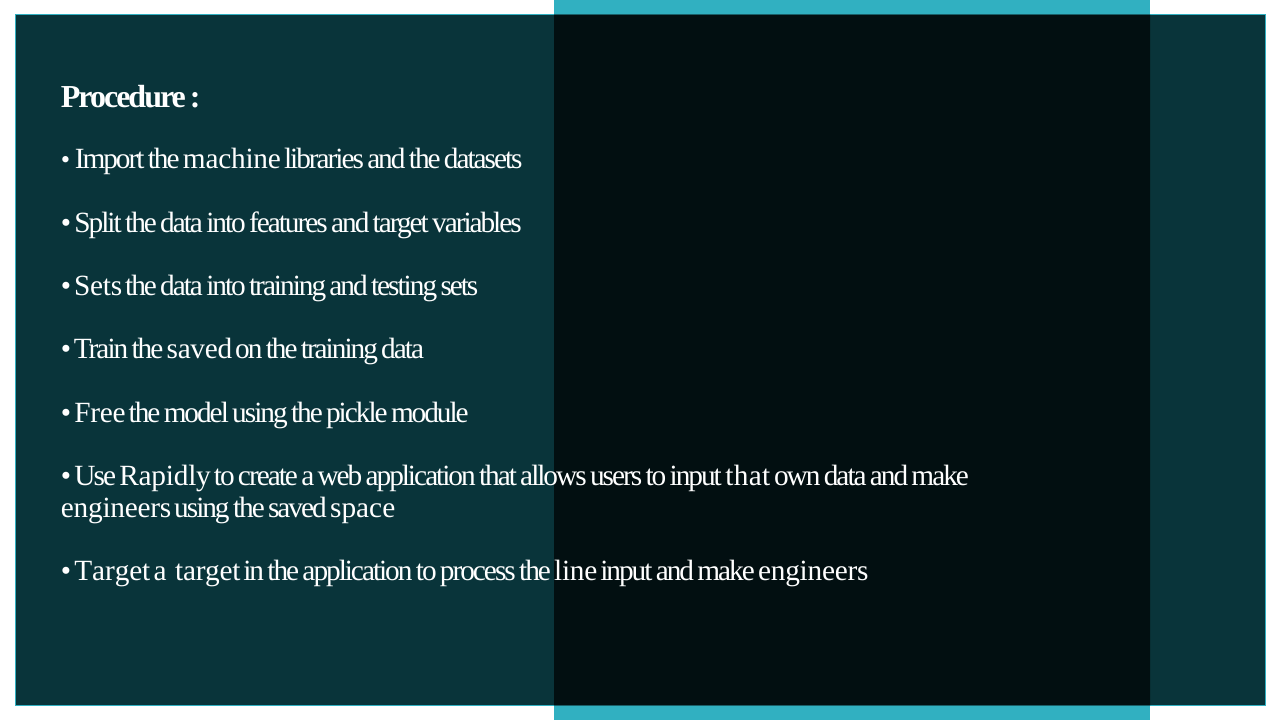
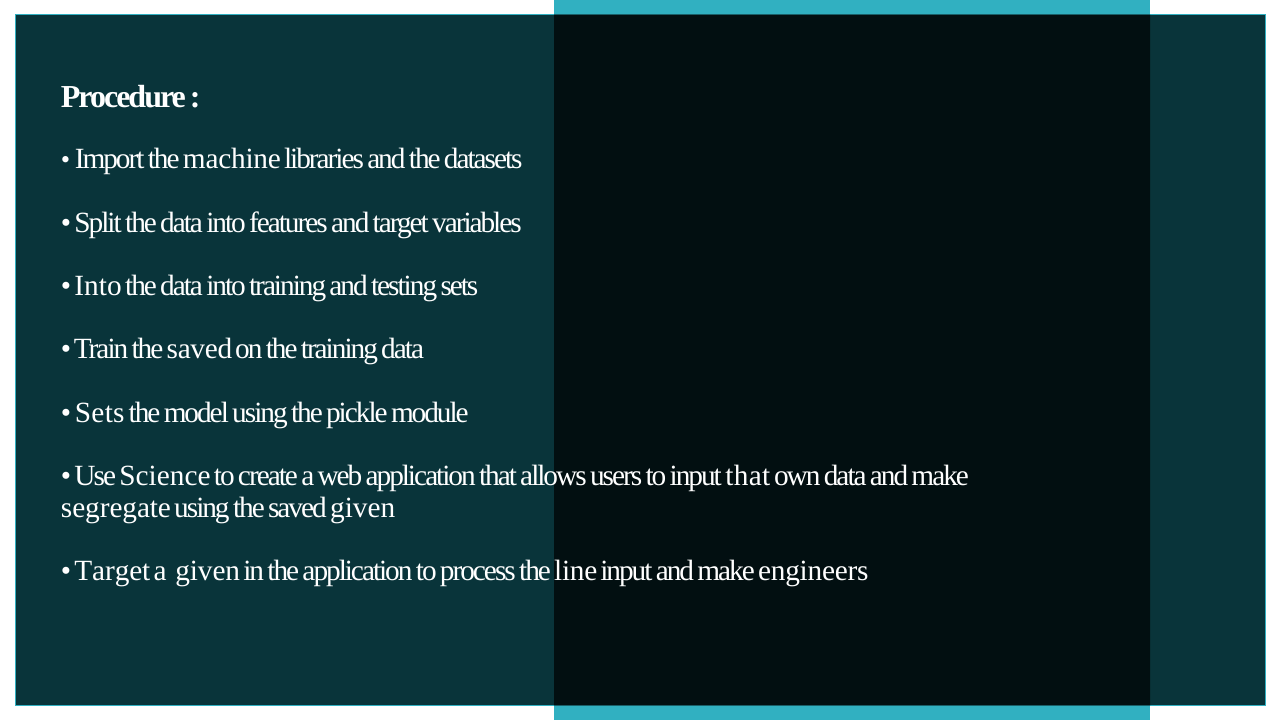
Sets: Sets -> Into (98, 286)
Free: Free -> Sets (100, 413)
Rapidly: Rapidly -> Science (165, 476)
engineers: engineers -> segregate (116, 508)
saved space: space -> given (363, 508)
a target: target -> given (208, 571)
